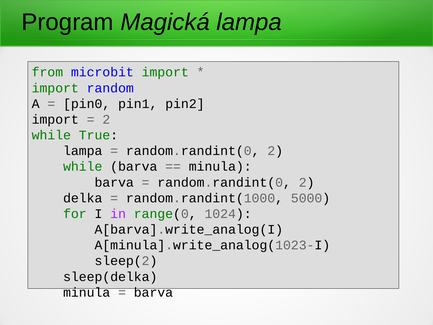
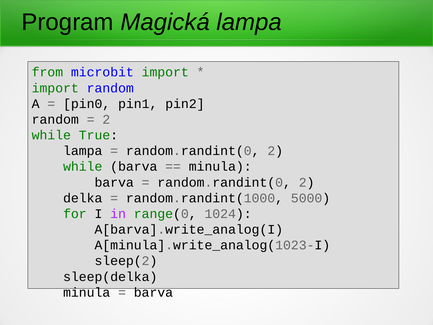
import: import -> random (55, 119)
